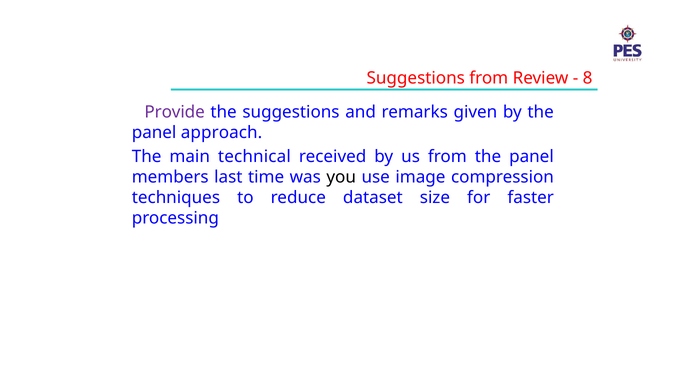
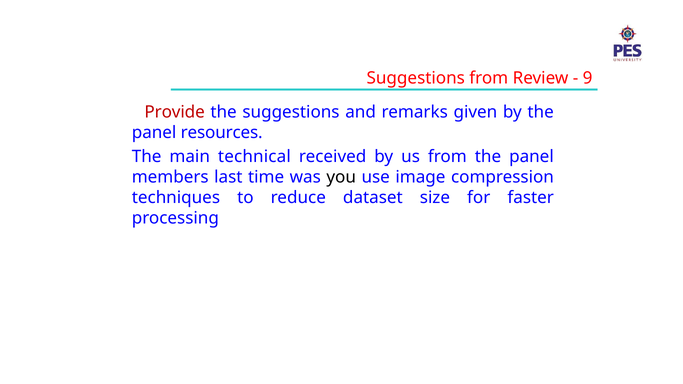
8: 8 -> 9 (588, 78)
Provide colour: purple -> red (175, 112)
approach: approach -> resources (222, 133)
